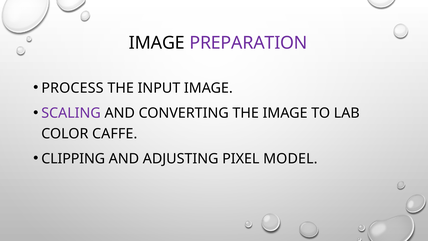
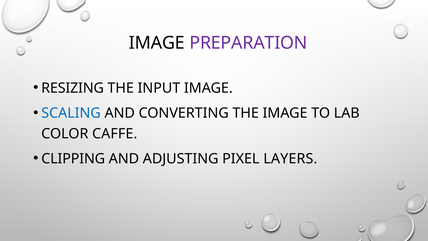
PROCESS: PROCESS -> RESIZING (73, 88)
SCALING colour: purple -> blue (71, 113)
MODEL: MODEL -> LAYERS (290, 159)
